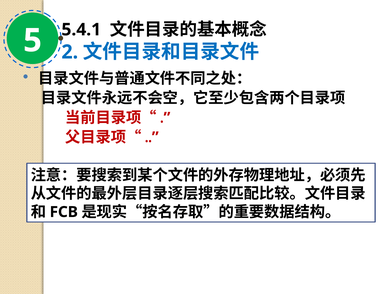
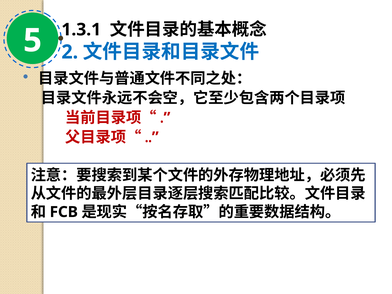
5.4.1: 5.4.1 -> 1.3.1 (81, 30)
